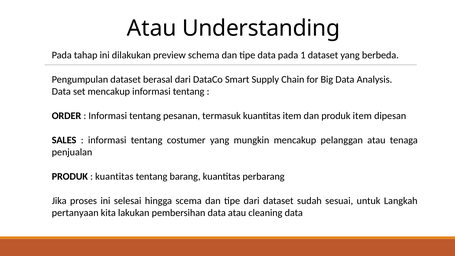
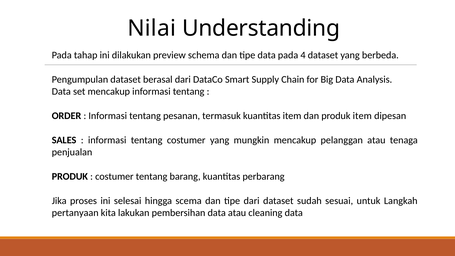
Atau: Atau -> Nilai (152, 28)
1: 1 -> 4 (303, 55)
kuantitas: kuantitas -> costumer (114, 176)
